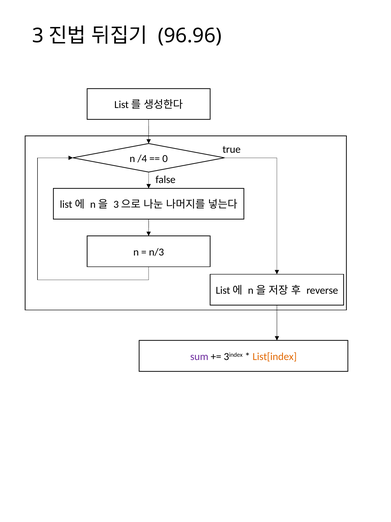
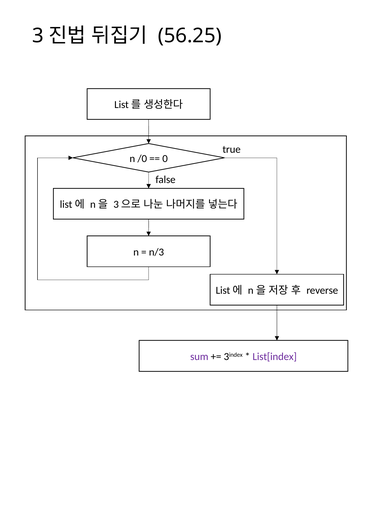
96.96: 96.96 -> 56.25 (190, 36)
/4: /4 -> /0 (142, 158)
List[index colour: orange -> purple (275, 356)
